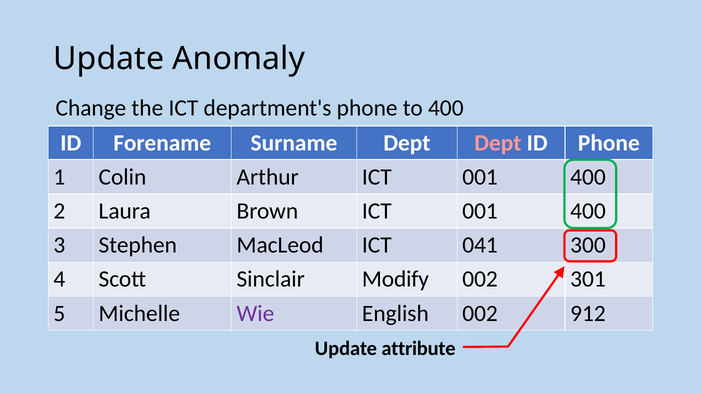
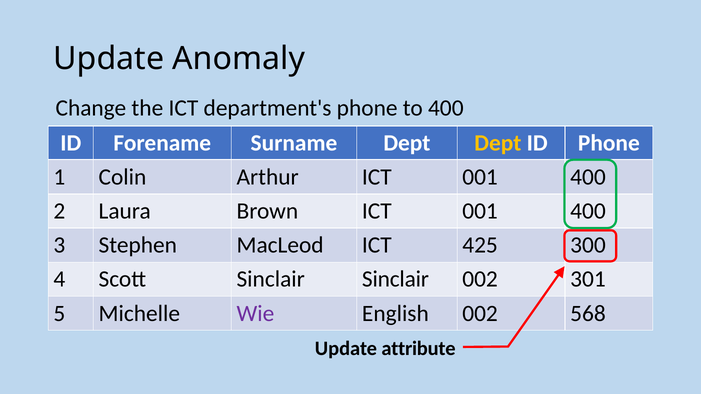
Dept colour: pink -> yellow (498, 143)
041: 041 -> 425 (480, 245)
Sinclair Modify: Modify -> Sinclair (395, 280)
912: 912 -> 568 (588, 314)
